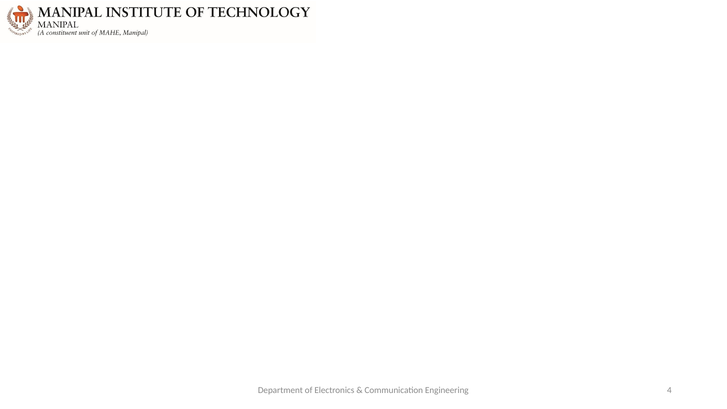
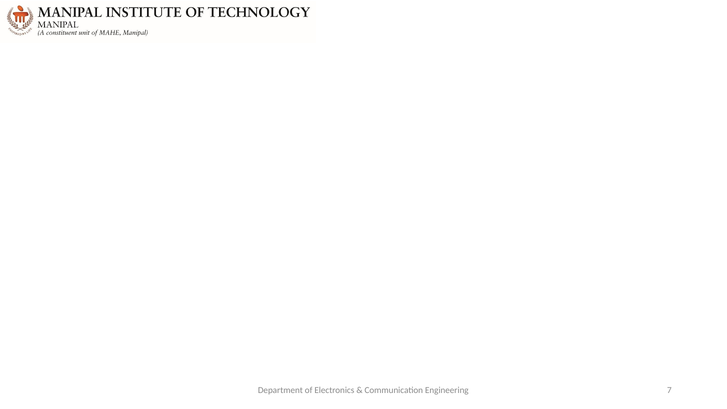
4: 4 -> 7 (669, 390)
